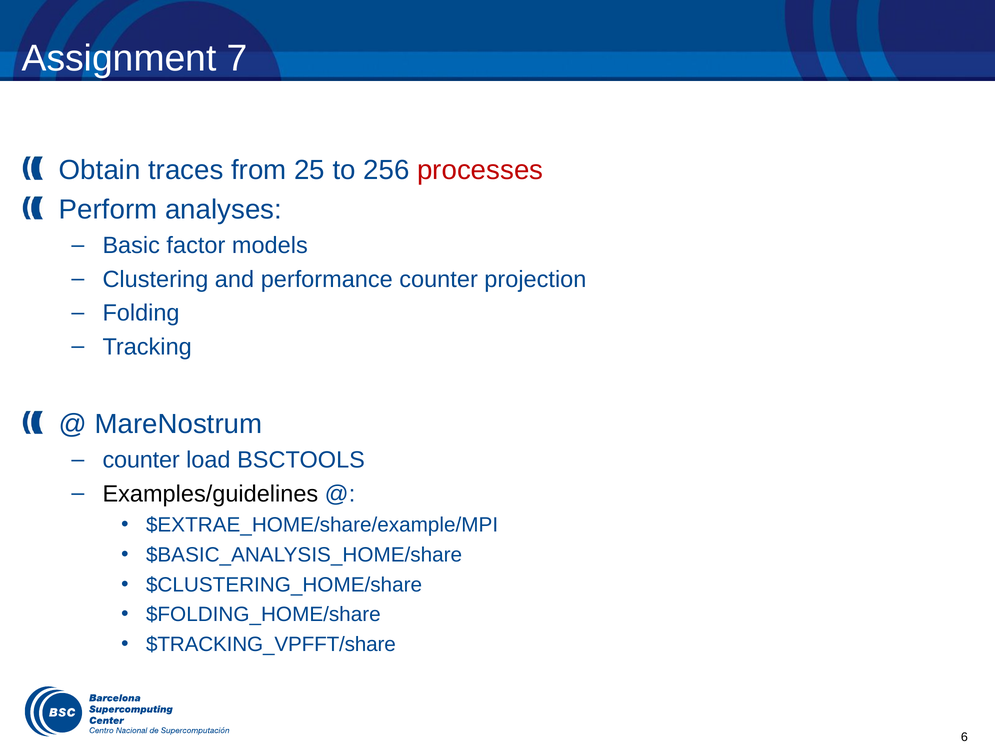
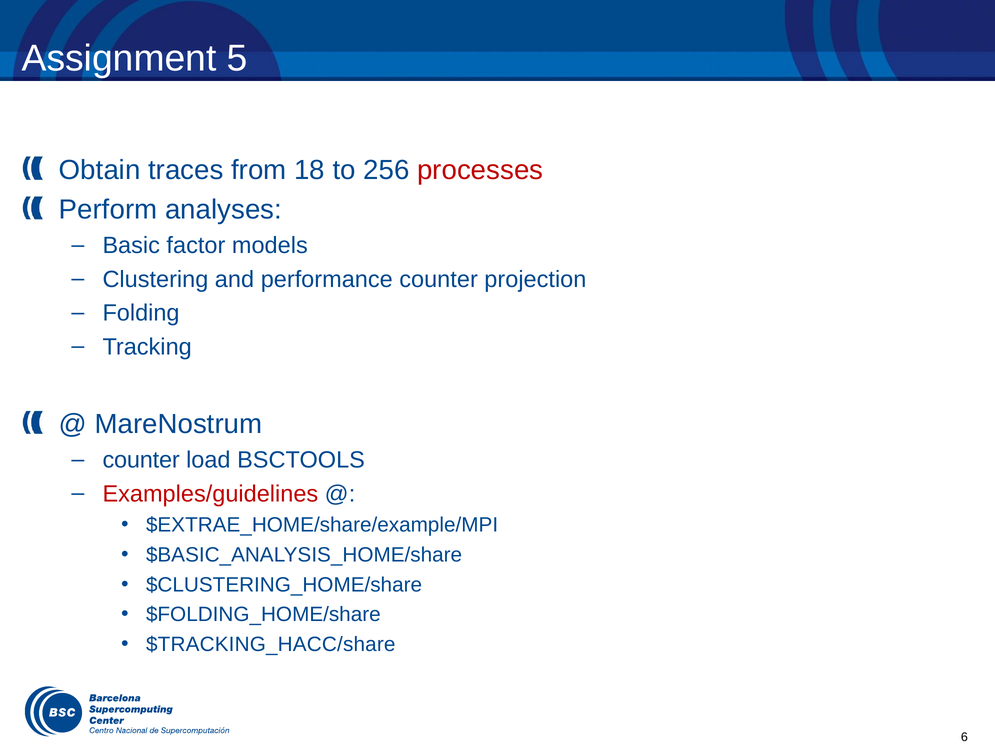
7: 7 -> 5 (237, 58)
25: 25 -> 18 (309, 170)
Examples/guidelines colour: black -> red (210, 494)
$TRACKING_VPFFT/share: $TRACKING_VPFFT/share -> $TRACKING_HACC/share (271, 645)
